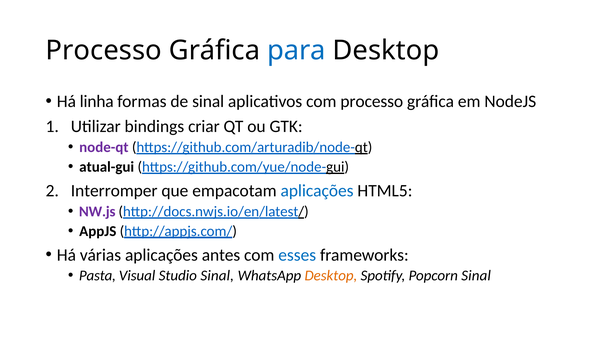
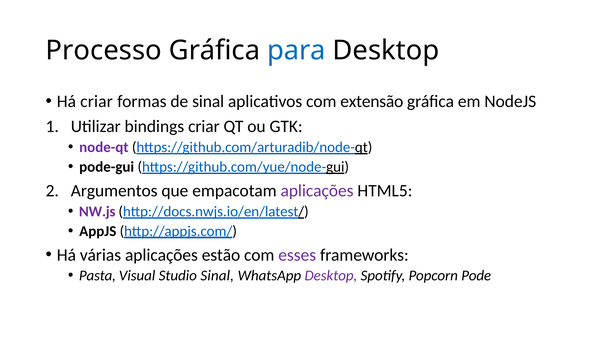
Há linha: linha -> criar (97, 101)
com processo: processo -> extensão (372, 101)
atual-gui: atual-gui -> pode-gui (107, 167)
Interromper: Interromper -> Argumentos (114, 190)
aplicações colour: blue -> purple (317, 190)
antes: antes -> estão (221, 254)
esses colour: blue -> purple (297, 254)
Desktop colour: orange -> purple (331, 275)
Popcorn Sinal: Sinal -> Pode (476, 275)
